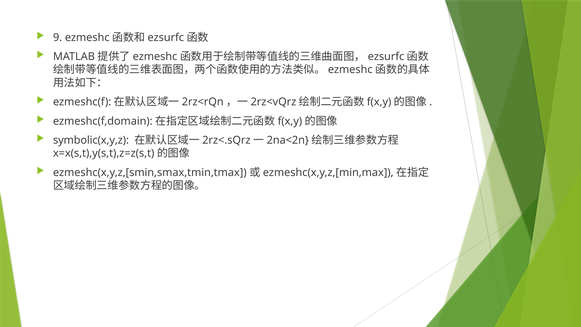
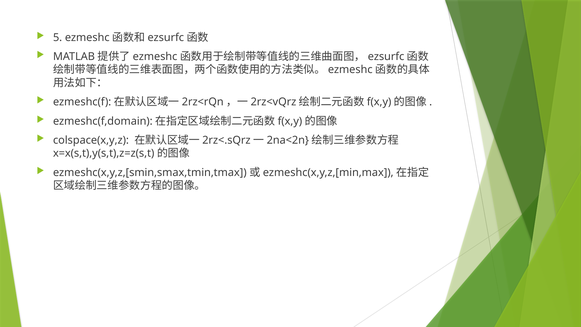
9: 9 -> 5 (58, 37)
symbolic(x,y,z: symbolic(x,y,z -> colspace(x,y,z (91, 140)
